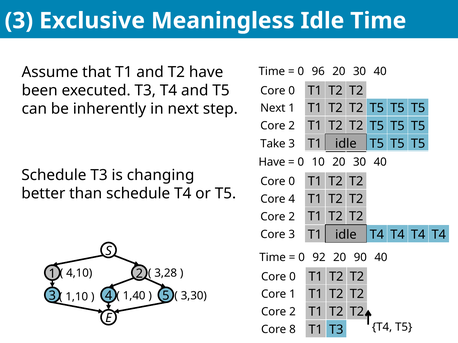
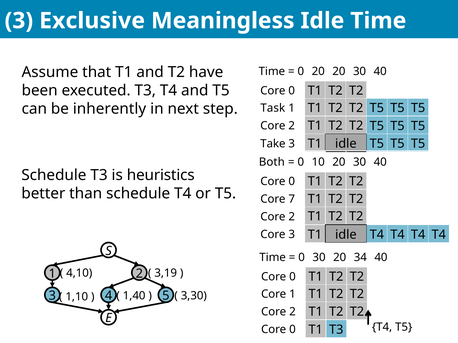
0 96: 96 -> 20 (318, 71)
Next: Next -> Task (273, 108)
Have: Have -> Both (272, 162)
changing: changing -> heuristics (161, 176)
Core 4: 4 -> 7 (292, 199)
0 92: 92 -> 30 (319, 258)
90: 90 -> 34 (360, 258)
3,28: 3,28 -> 3,19 (166, 274)
8: 8 -> 0 (292, 330)
